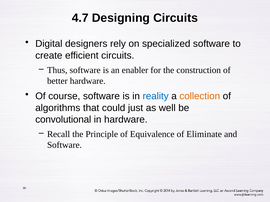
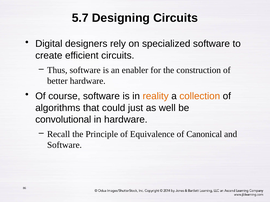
4.7: 4.7 -> 5.7 (80, 18)
reality colour: blue -> orange (156, 96)
Eliminate: Eliminate -> Canonical (204, 135)
